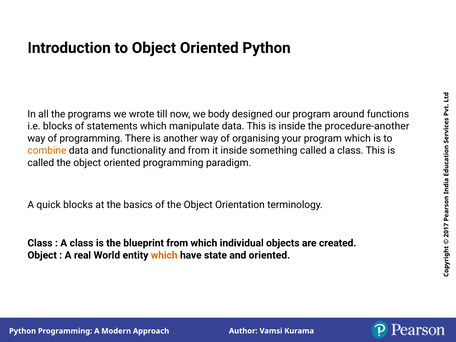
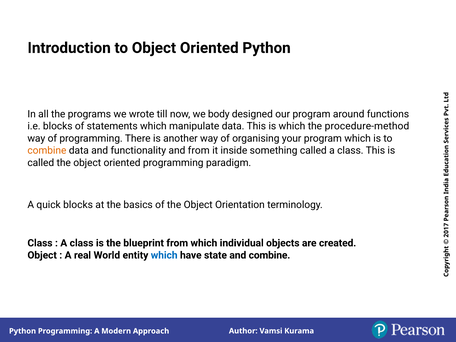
is inside: inside -> which (292, 126)
procedure-another: procedure-another -> procedure-method (367, 126)
which colour: orange -> blue (164, 255)
and oriented: oriented -> combine (269, 255)
